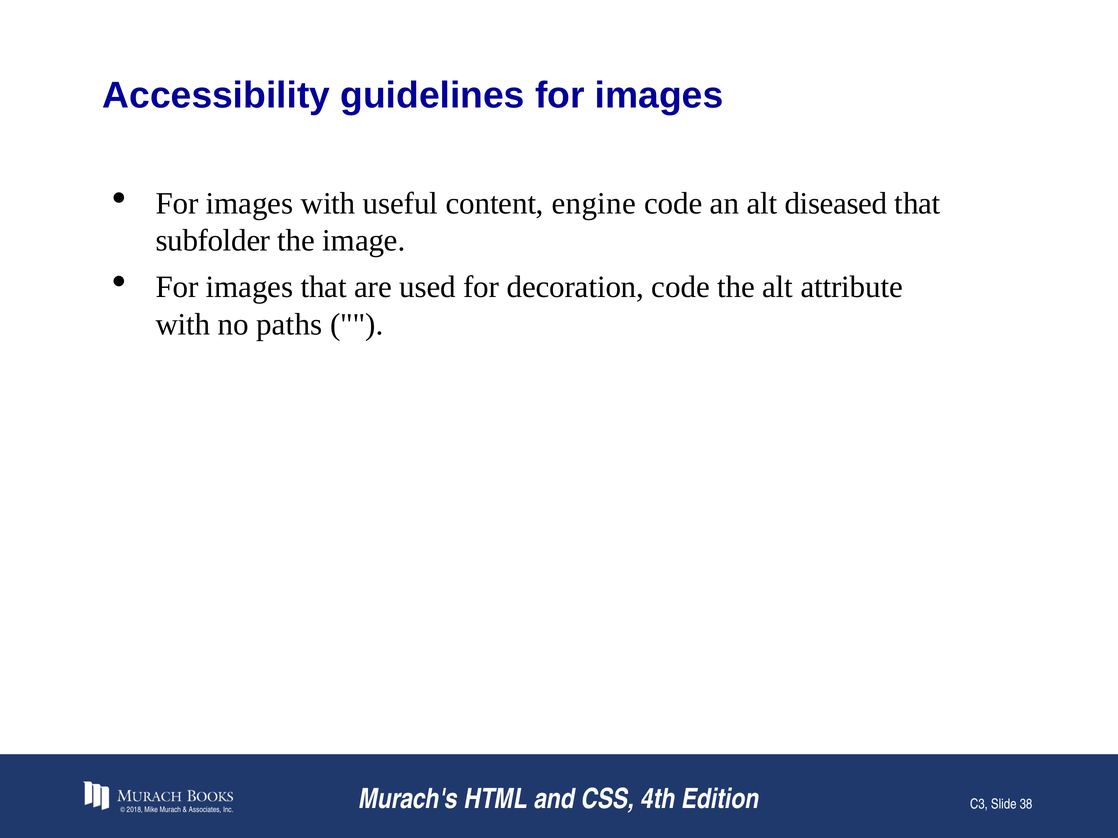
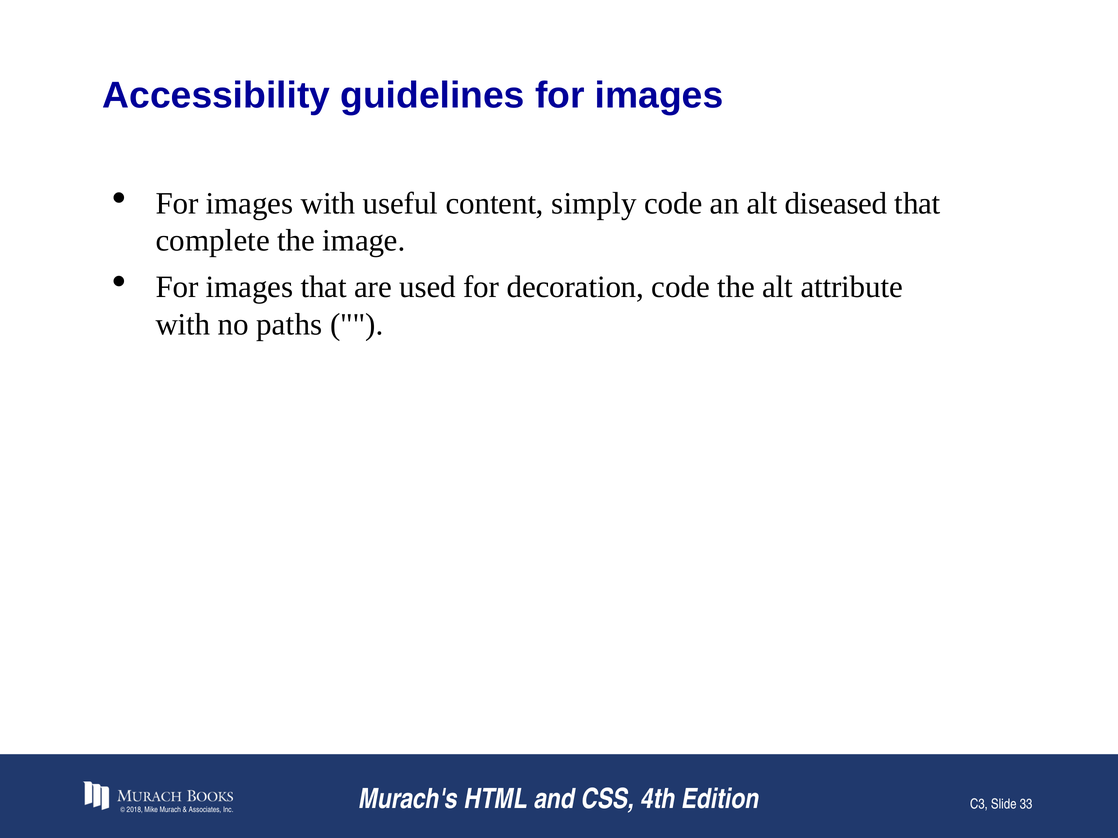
engine: engine -> simply (594, 203)
subfolder: subfolder -> complete (213, 241)
38: 38 -> 33 (1026, 804)
